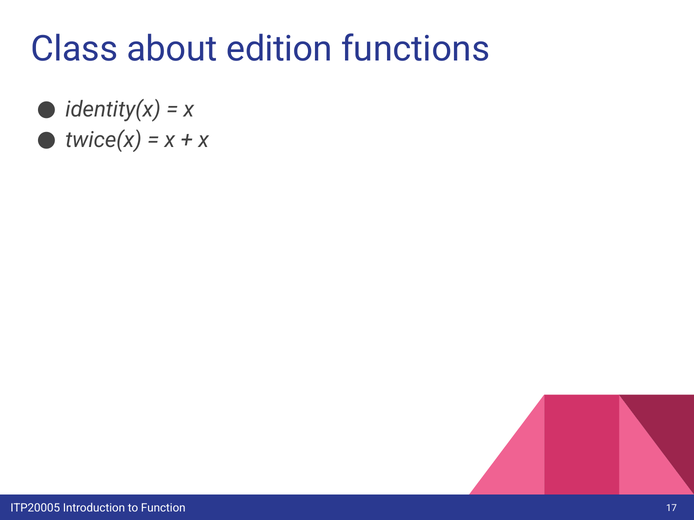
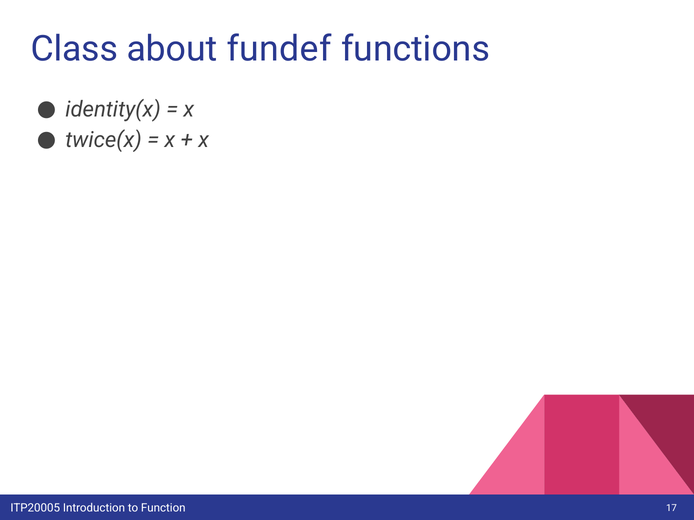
edition: edition -> fundef (279, 49)
